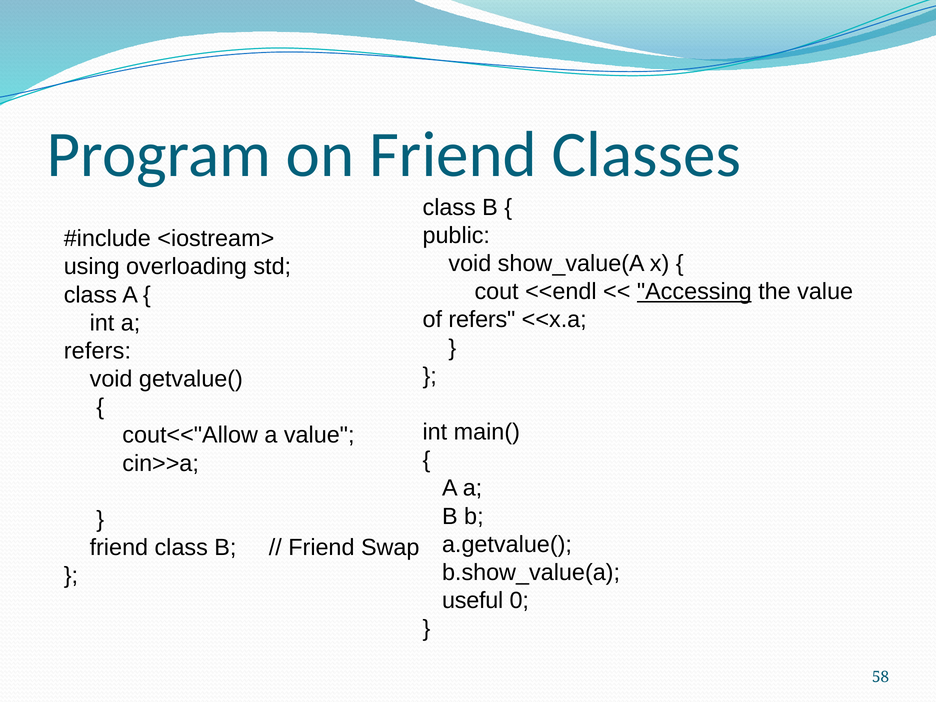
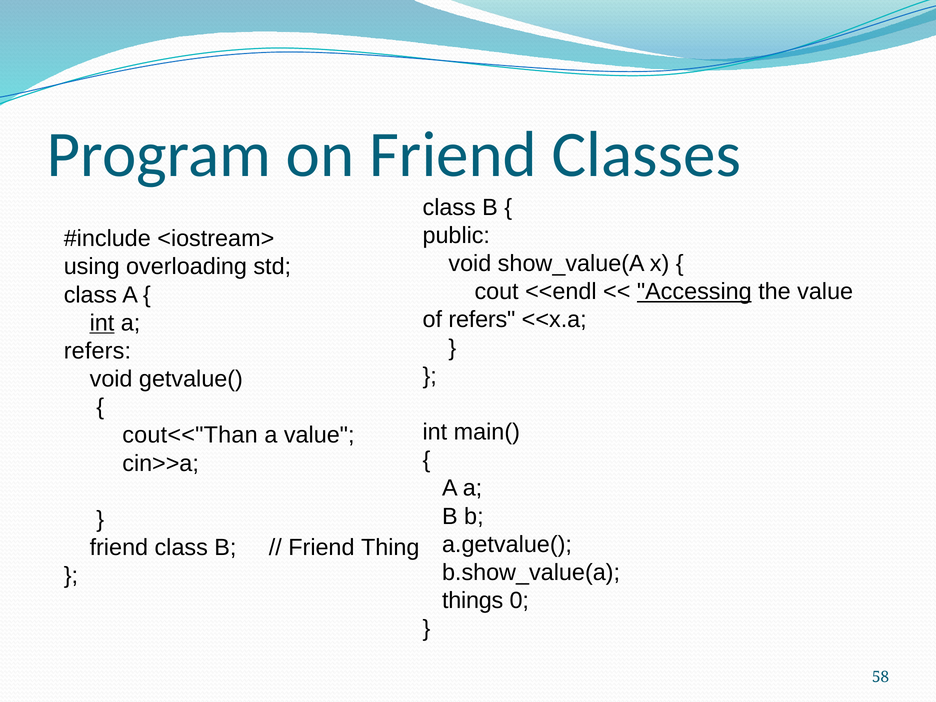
int underline: none -> present (102, 323)
cout<<"Allow: cout<<"Allow -> cout<<"Than (190, 435)
Swap: Swap -> Thing (390, 548)
useful: useful -> things (473, 601)
